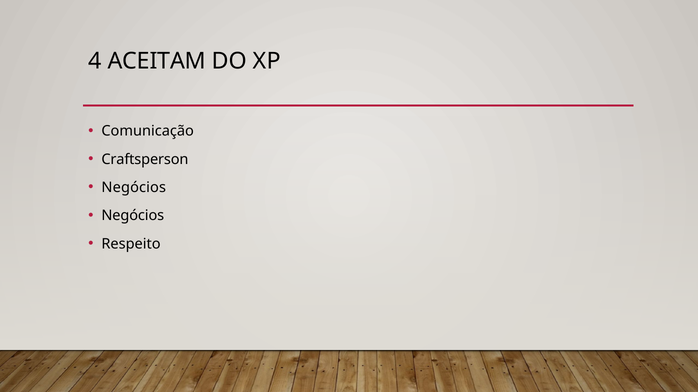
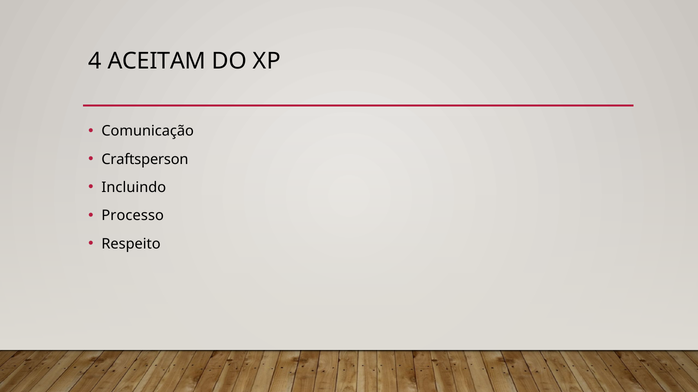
Negócios: Negócios -> Incluindo (134, 188)
Negócios: Negócios -> Processo (133, 216)
